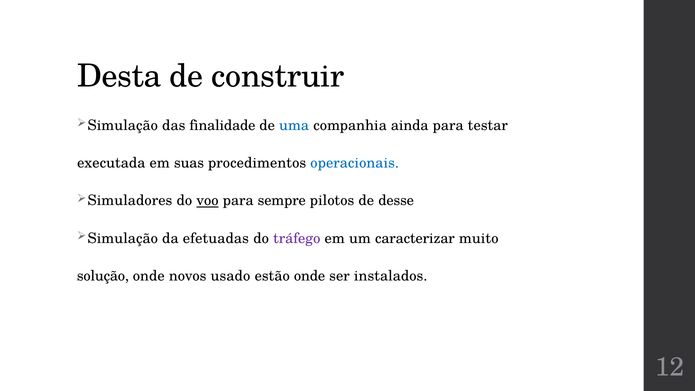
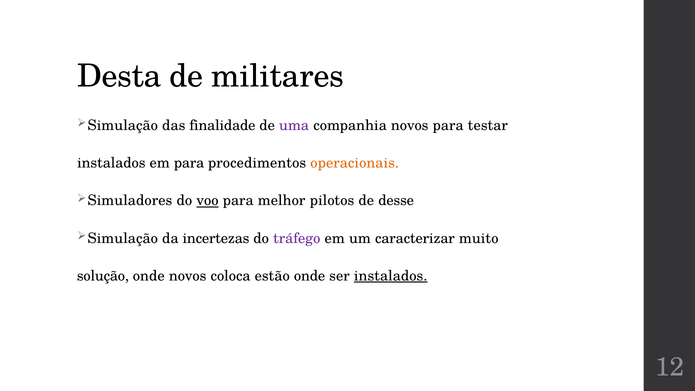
construir: construir -> militares (278, 76)
uma colour: blue -> purple (294, 125)
companhia ainda: ainda -> novos (410, 125)
executada: executada -> instalados (111, 163)
em suas: suas -> para (189, 163)
operacionais colour: blue -> orange (355, 163)
sempre: sempre -> melhor (282, 201)
efetuadas: efetuadas -> incertezas (216, 238)
usado: usado -> coloca (231, 276)
instalados underline: none -> present (391, 276)
